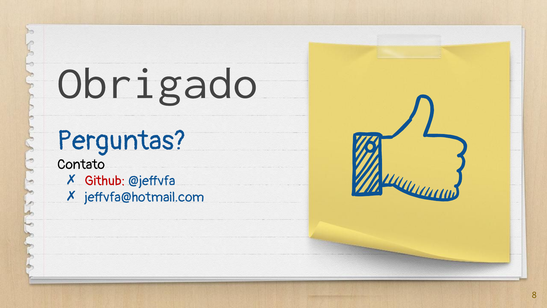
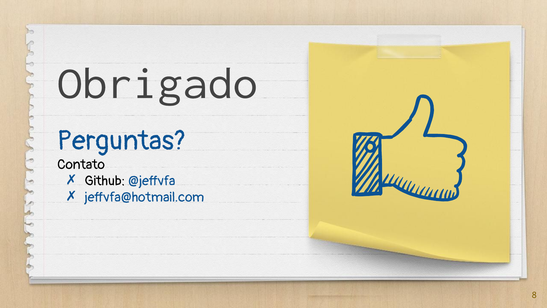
Github colour: red -> black (105, 181)
